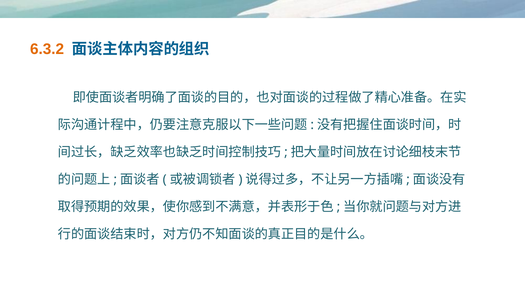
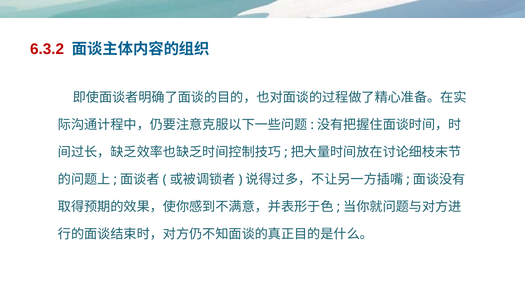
6.3.2 colour: orange -> red (47, 49)
